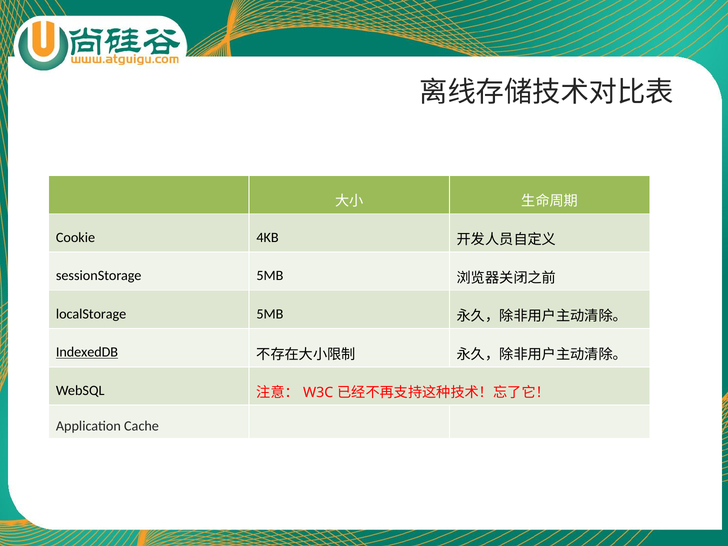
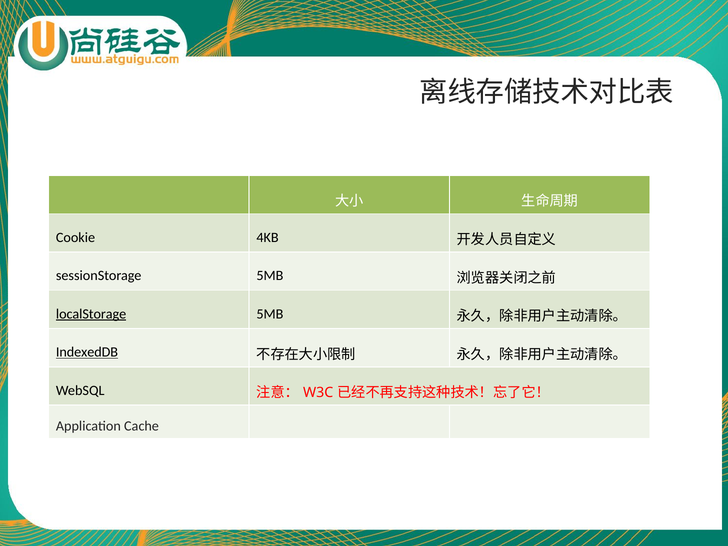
localStorage underline: none -> present (91, 314)
